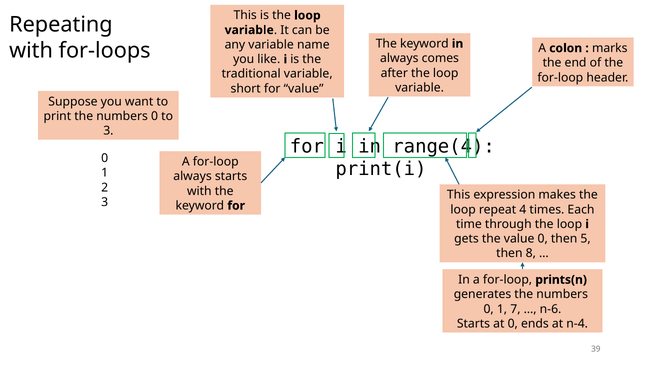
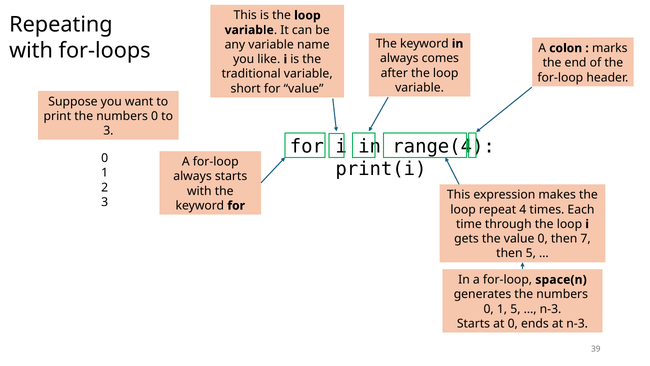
5: 5 -> 7 (586, 239)
then 8: 8 -> 5 (531, 253)
prints(n: prints(n -> space(n (561, 279)
1 7: 7 -> 5 (515, 309)
n-6: n-6 -> n-3 (551, 309)
at n-4: n-4 -> n-3 (577, 323)
